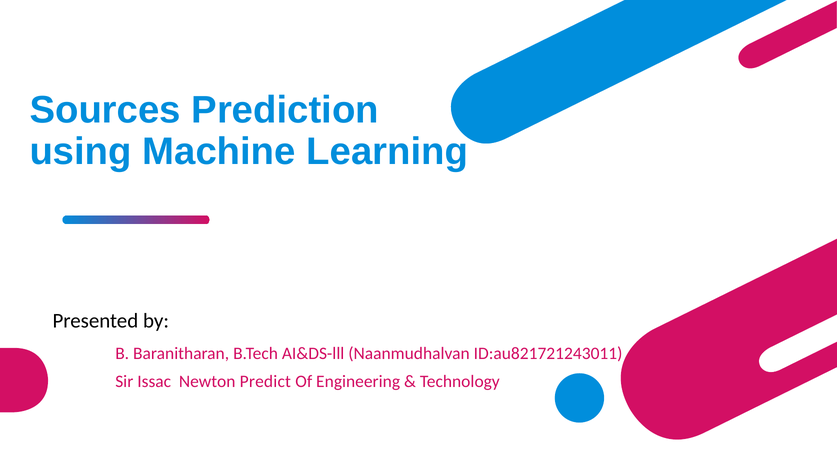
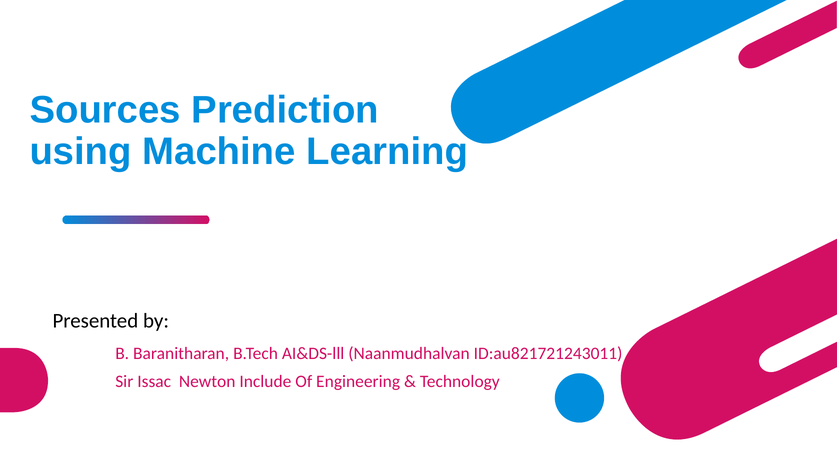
Predict: Predict -> Include (265, 382)
